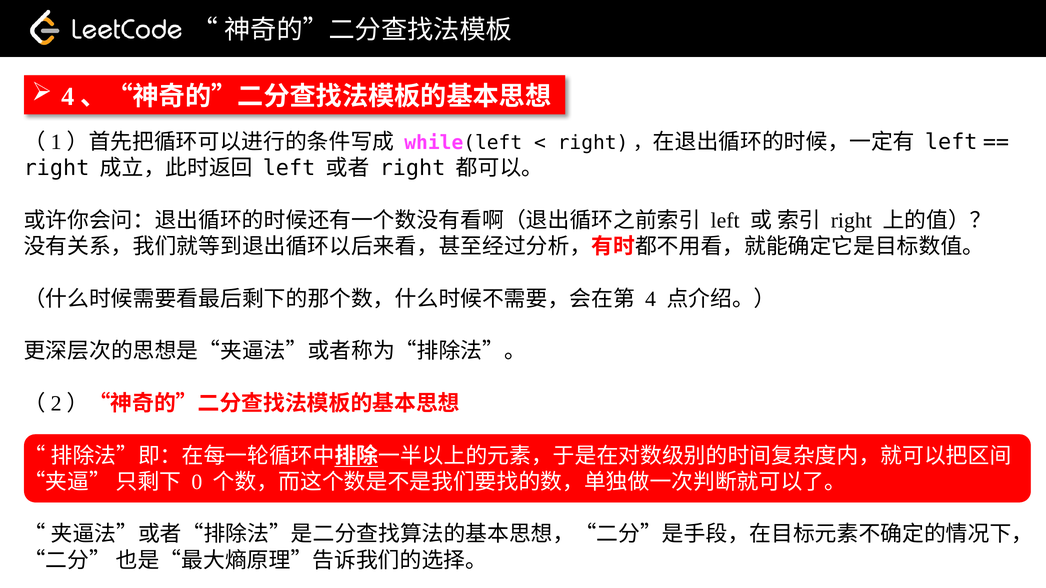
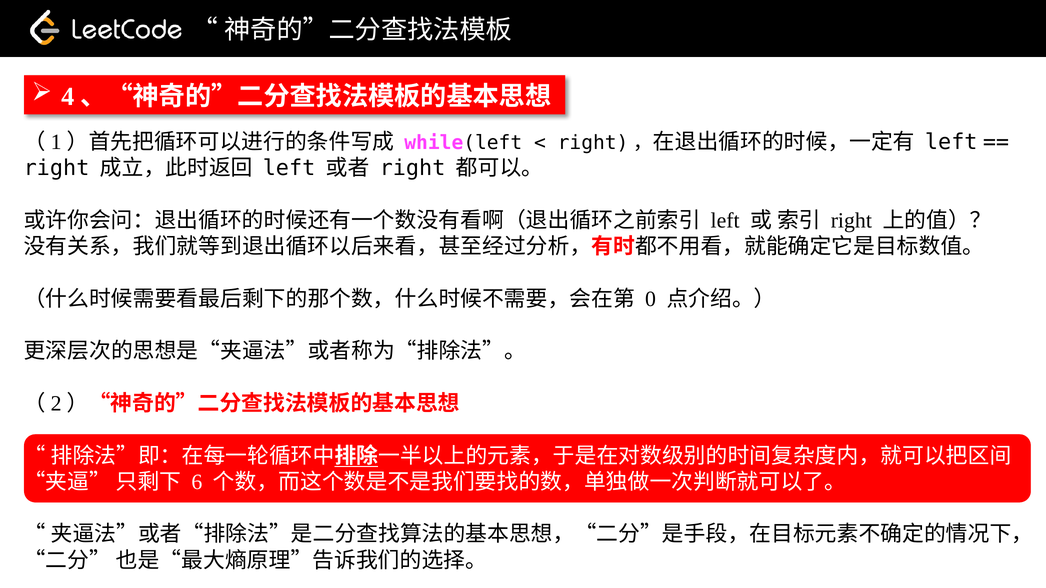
4: 4 -> 0 (651, 299)
0: 0 -> 6 (197, 482)
